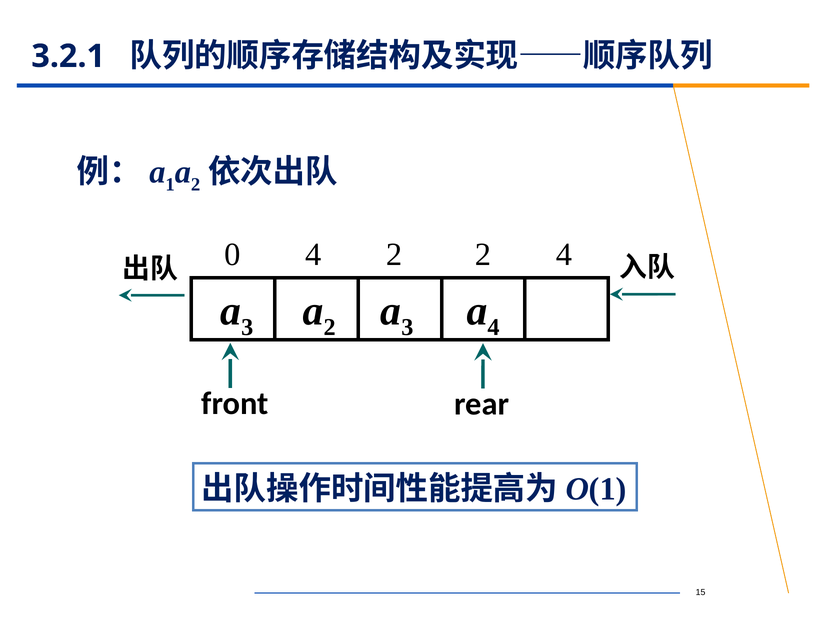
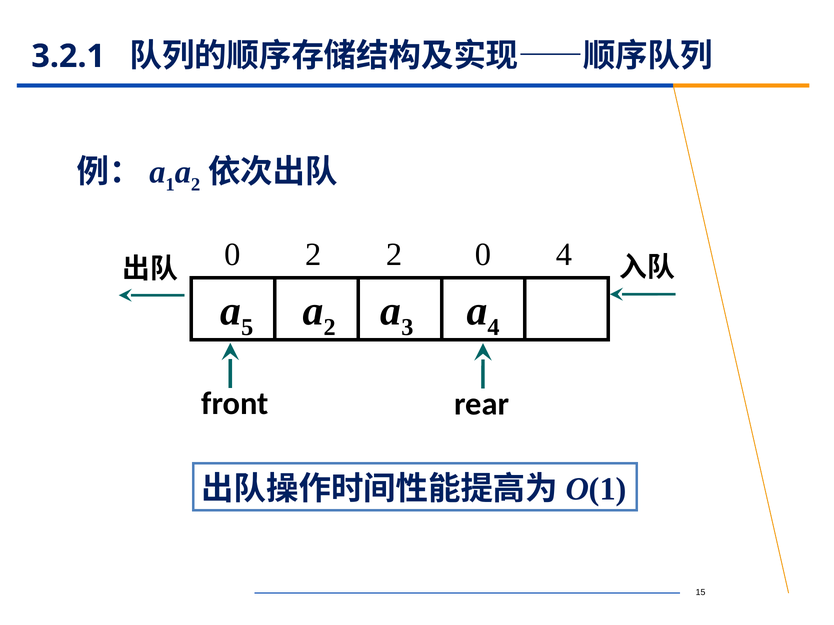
0 4: 4 -> 2 (313, 255)
2 2: 2 -> 0 (483, 255)
3: 3 -> 5 (247, 327)
